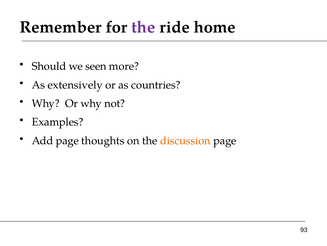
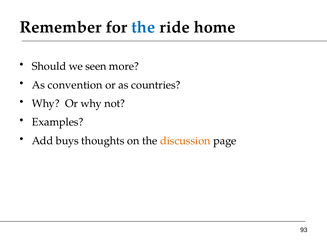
the colour: purple -> blue (143, 27)
extensively: extensively -> convention (75, 85)
Add page: page -> buys (67, 140)
